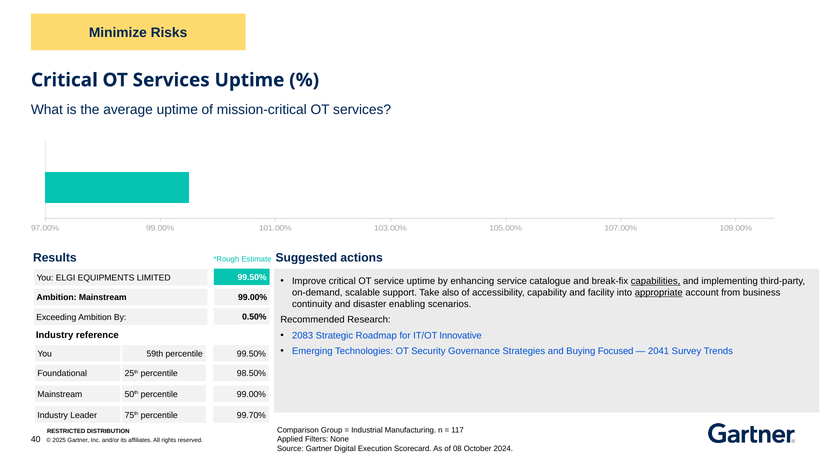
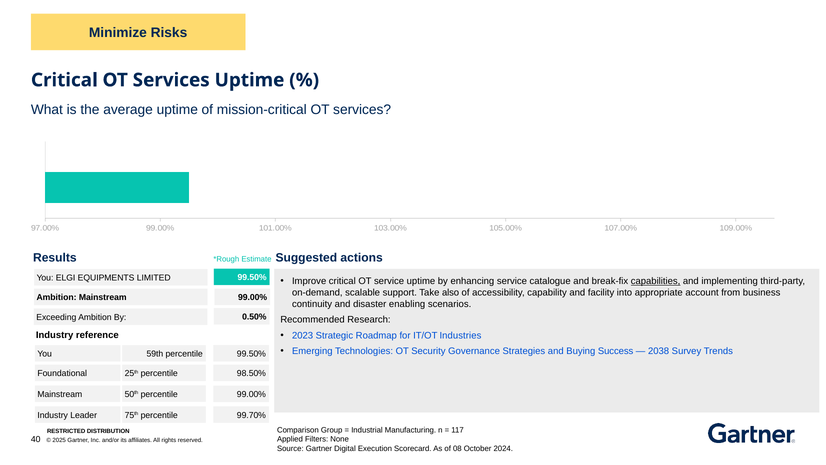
appropriate underline: present -> none (659, 292)
2083: 2083 -> 2023 (303, 335)
Innovative: Innovative -> Industries (460, 335)
Focused: Focused -> Success (616, 351)
2041: 2041 -> 2038 (659, 351)
